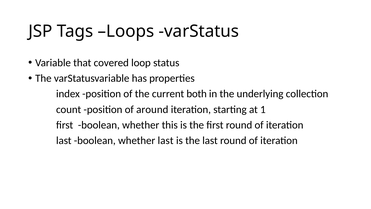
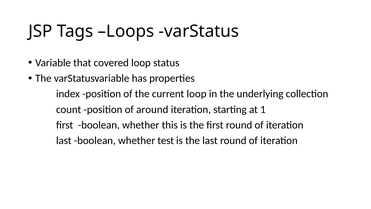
current both: both -> loop (197, 94)
whether last: last -> test (166, 140)
